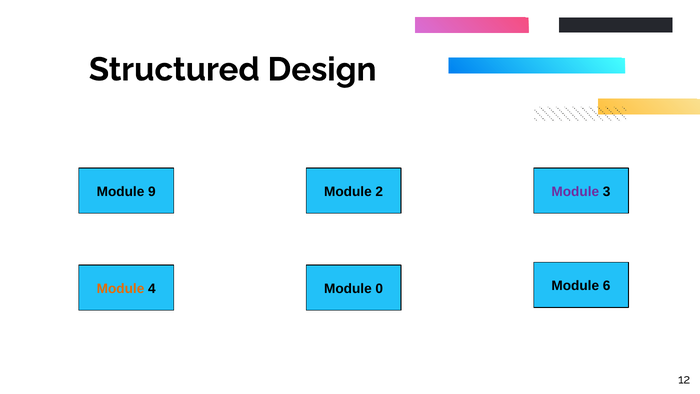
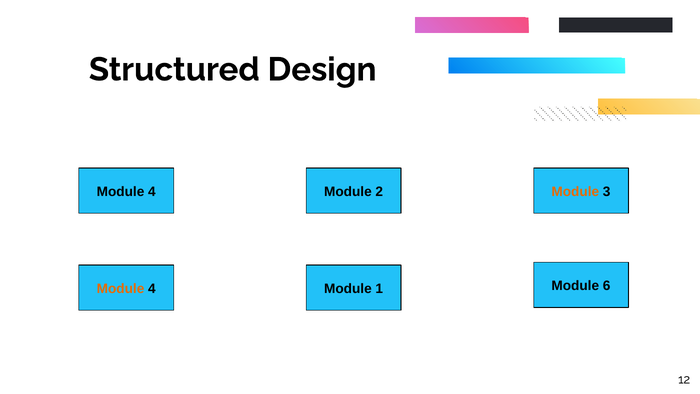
9: 9 -> 4 (152, 191)
Module colour: purple -> orange (575, 191)
0: 0 -> 1 (379, 288)
